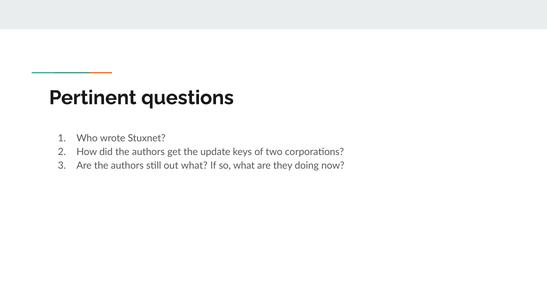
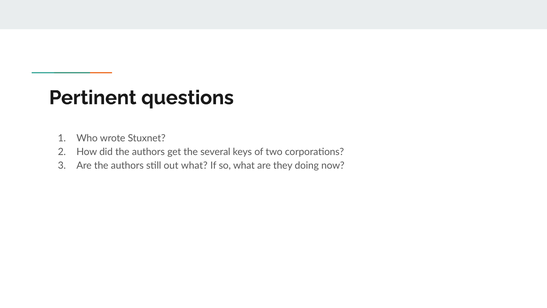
update: update -> several (215, 152)
